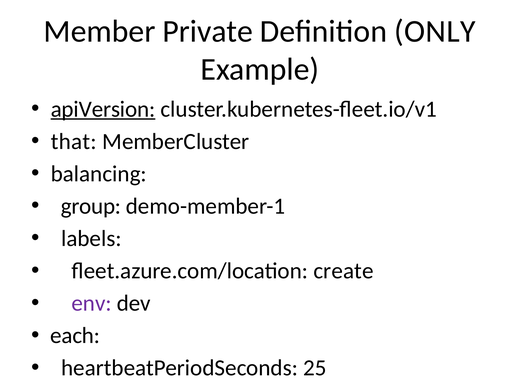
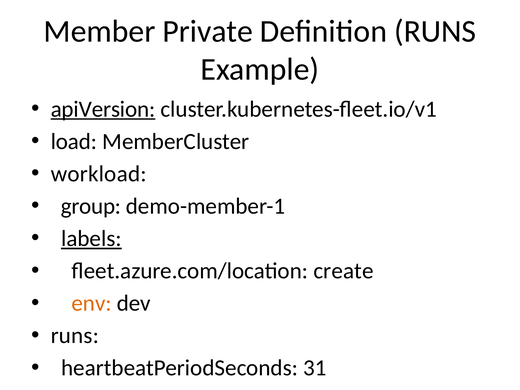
Definition ONLY: ONLY -> RUNS (435, 31)
that: that -> load (74, 141)
balancing: balancing -> workload (99, 174)
labels underline: none -> present (91, 239)
env colour: purple -> orange (92, 303)
each: each -> runs (75, 336)
25: 25 -> 31 (315, 368)
